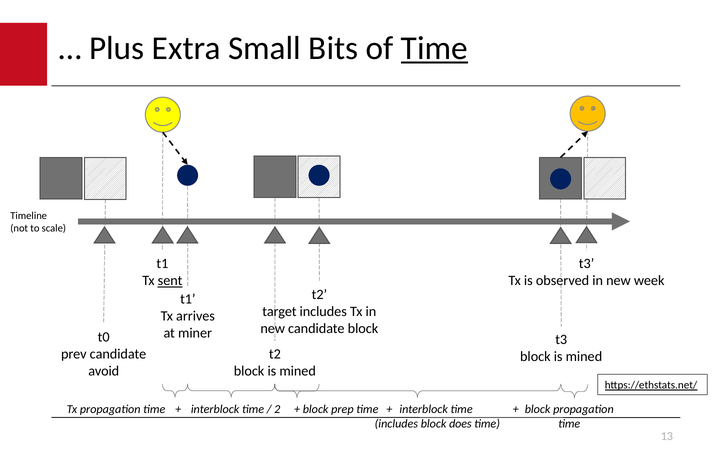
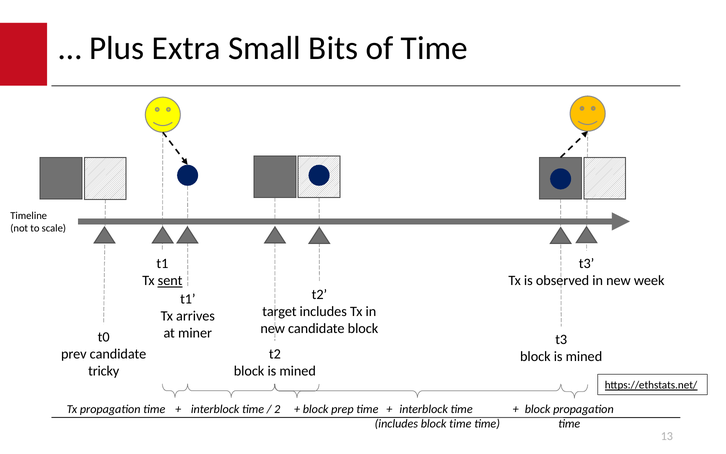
Time underline: present -> none (434, 48)
avoid: avoid -> tricky (104, 371)
block does: does -> time (460, 424)
